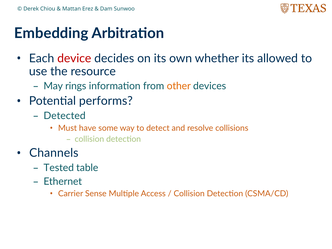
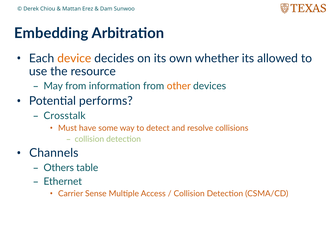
device colour: red -> orange (74, 58)
May rings: rings -> from (76, 86)
Detected: Detected -> Crosstalk (65, 116)
Tested: Tested -> Others (59, 168)
